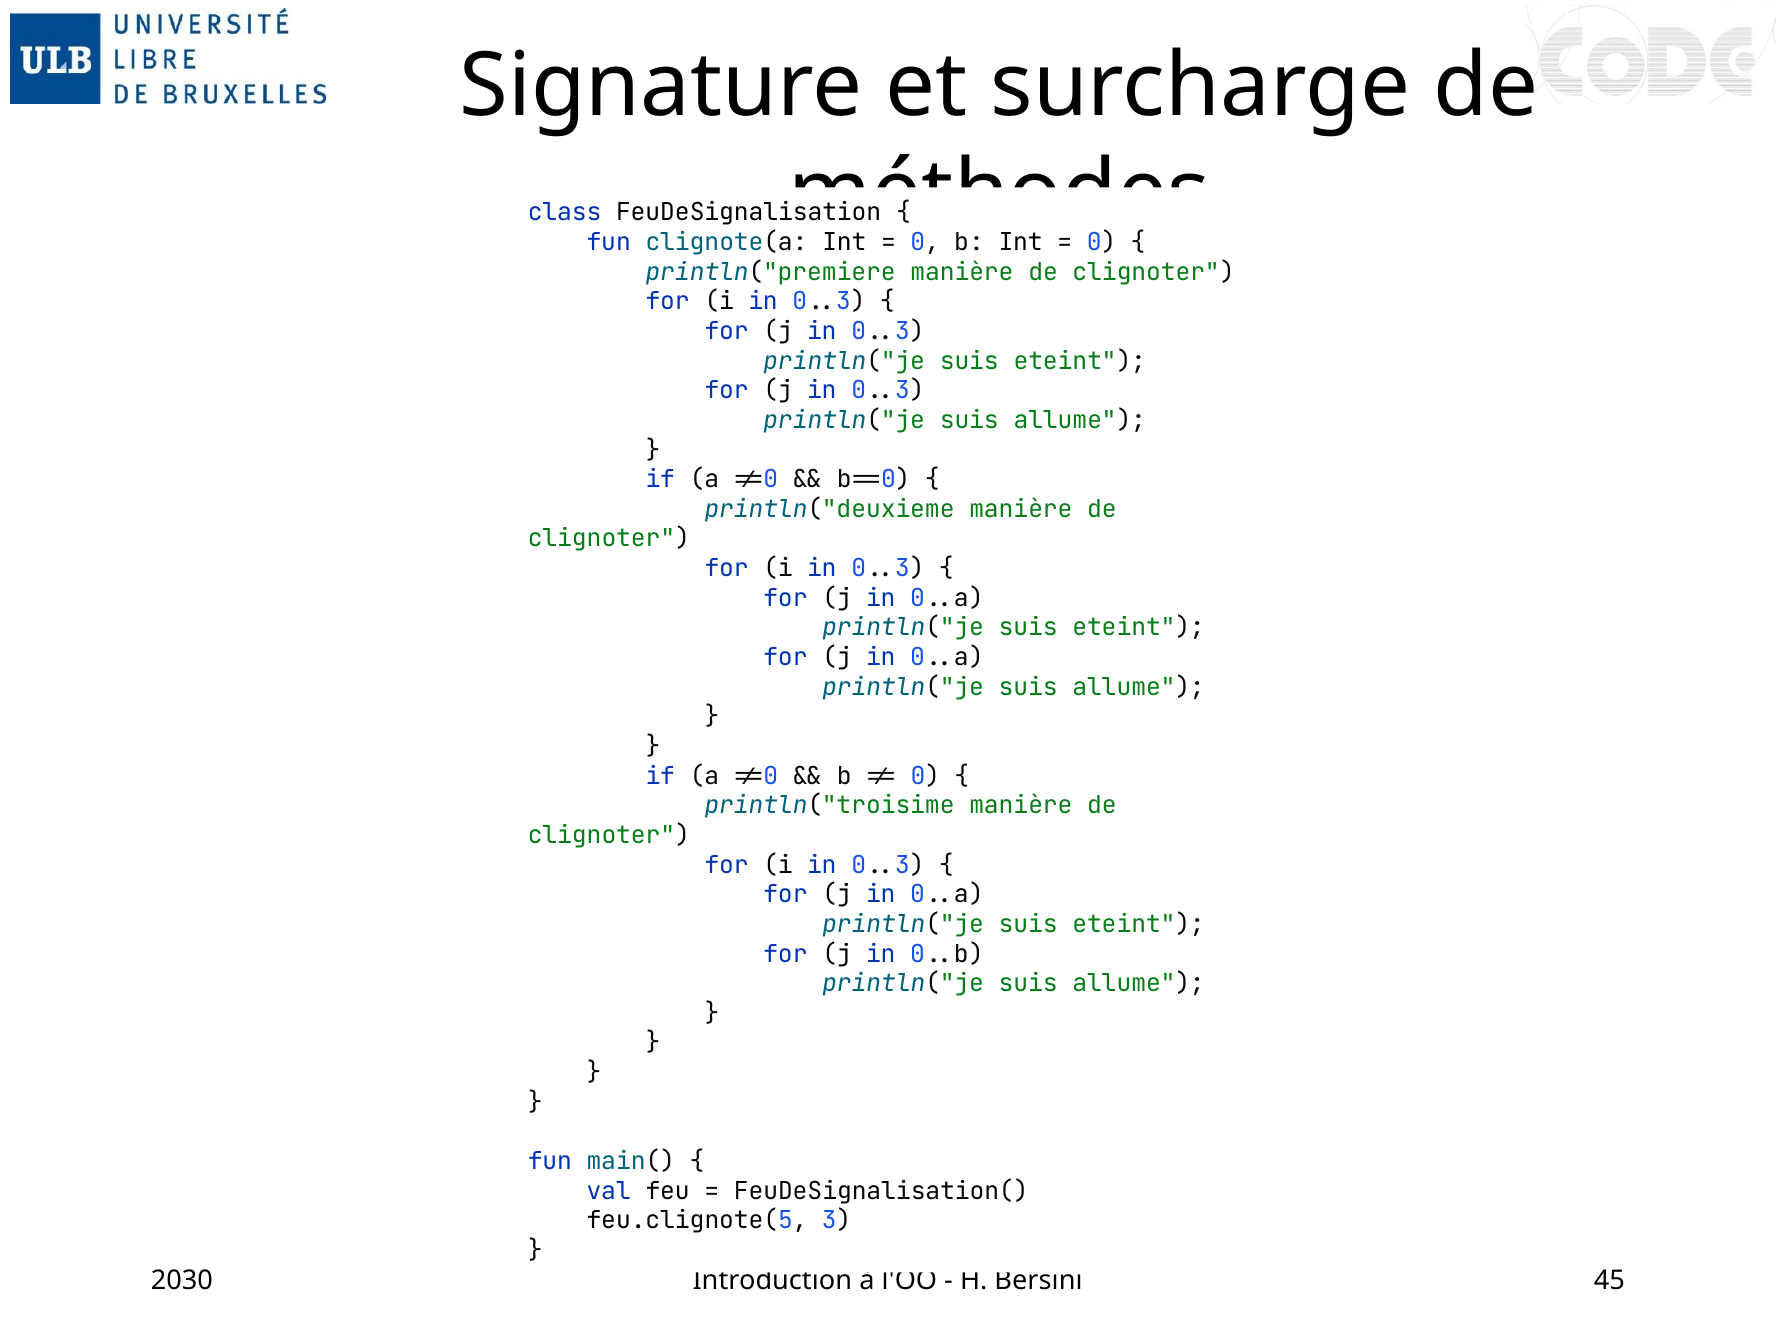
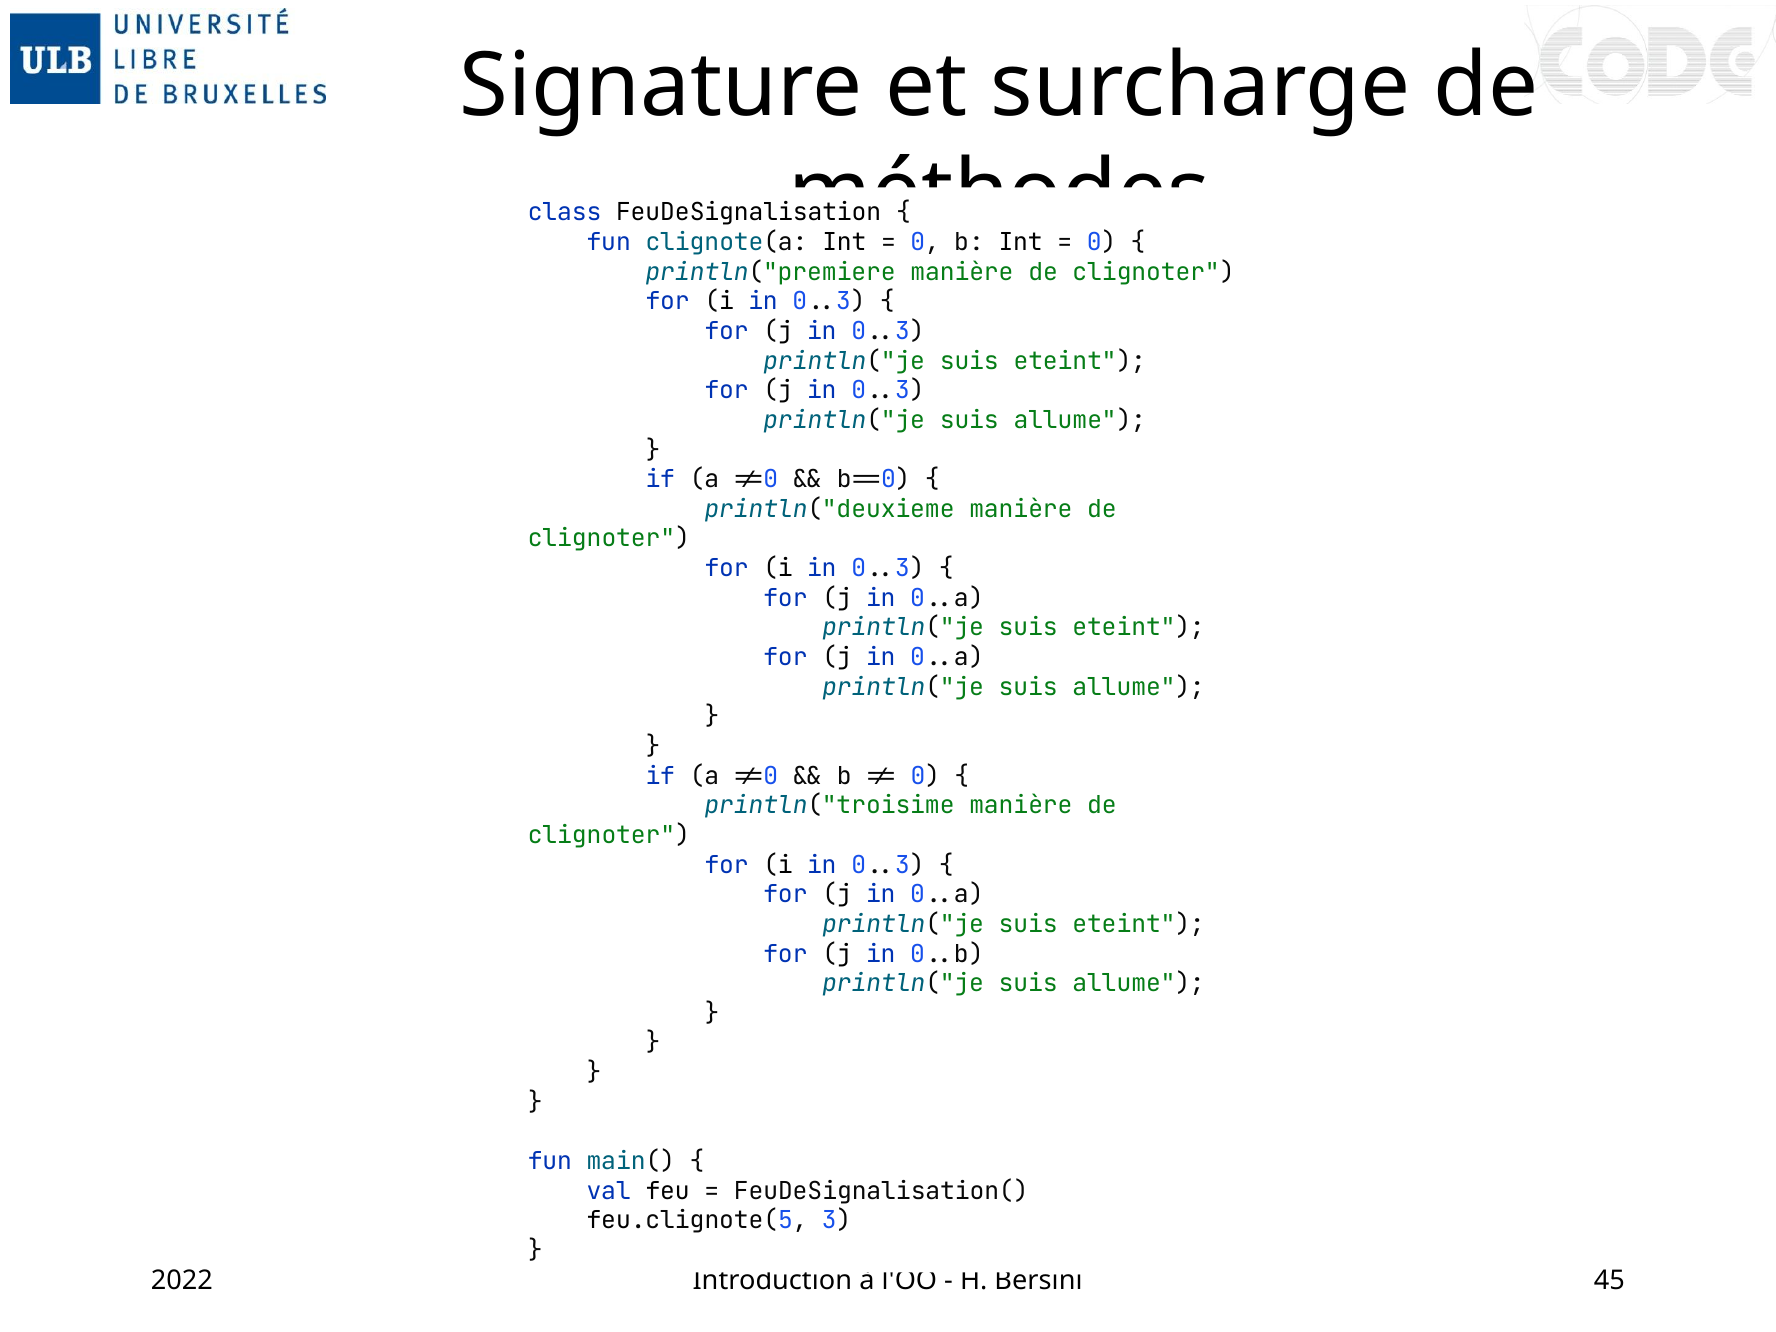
2030: 2030 -> 2022 (182, 1280)
